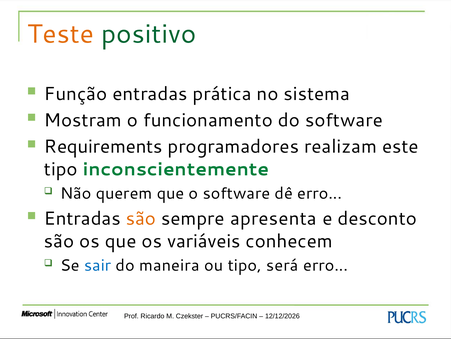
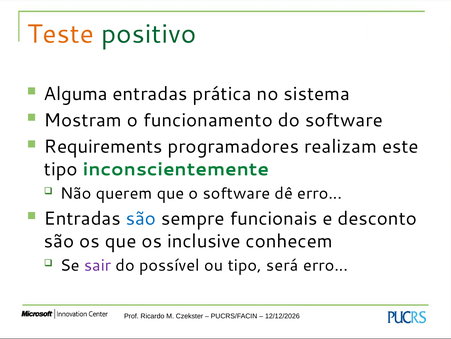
Função: Função -> Alguma (76, 94)
são colour: orange -> blue (141, 218)
apresenta: apresenta -> funcionais (274, 218)
variáveis: variáveis -> inclusive (204, 241)
sair colour: blue -> purple (98, 265)
maneira: maneira -> possível (169, 265)
